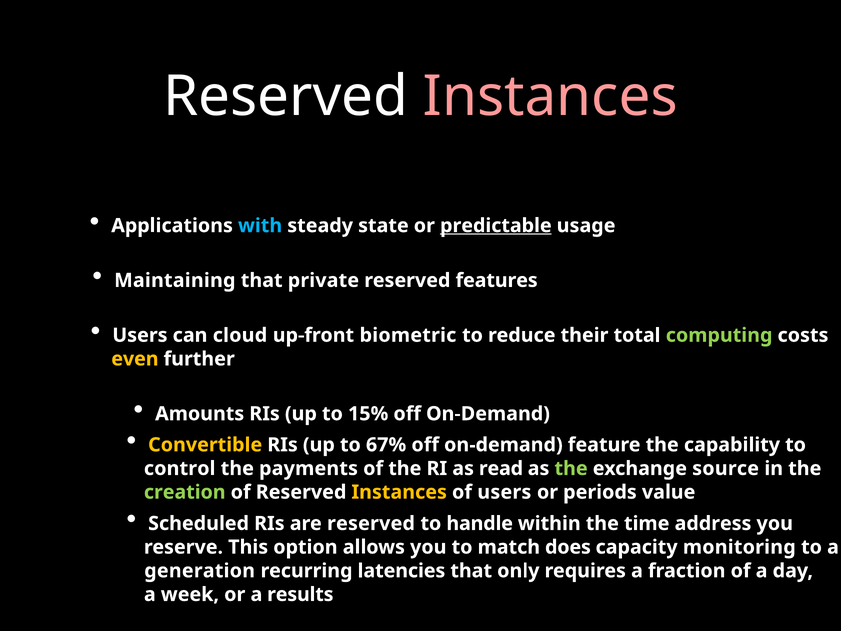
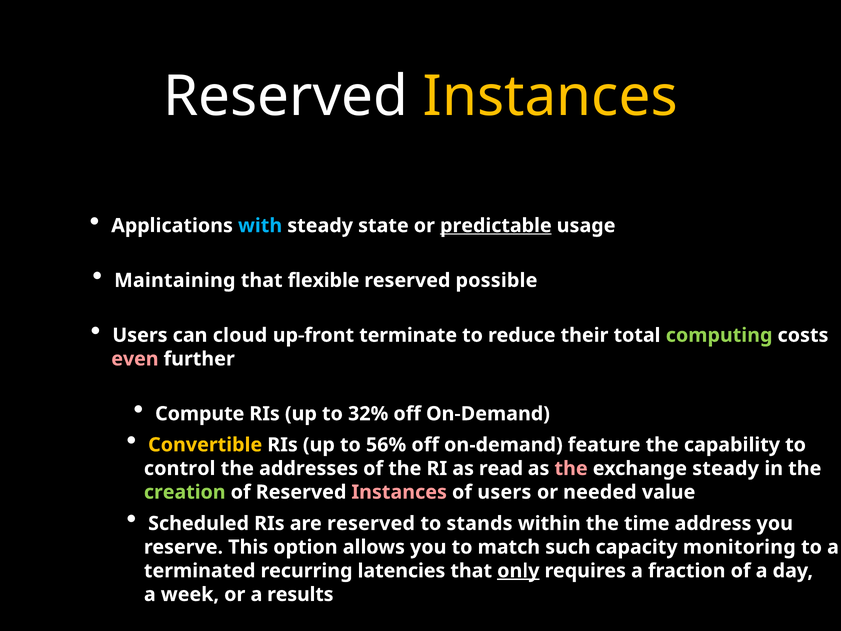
Instances colour: pink -> yellow (550, 96)
private: private -> flexible (324, 280)
features: features -> possible (496, 280)
biometric: biometric -> terminate (408, 335)
even colour: yellow -> pink (135, 359)
Amounts: Amounts -> Compute (200, 414)
15%: 15% -> 32% (368, 414)
67%: 67% -> 56% (386, 445)
payments: payments -> addresses (309, 468)
the colour: light green -> pink (571, 468)
exchange source: source -> steady (726, 468)
Instances colour: yellow -> pink (399, 492)
periods: periods -> needed (600, 492)
handle: handle -> stands (479, 523)
does: does -> such (568, 547)
generation: generation -> terminated (200, 571)
only underline: none -> present (518, 571)
